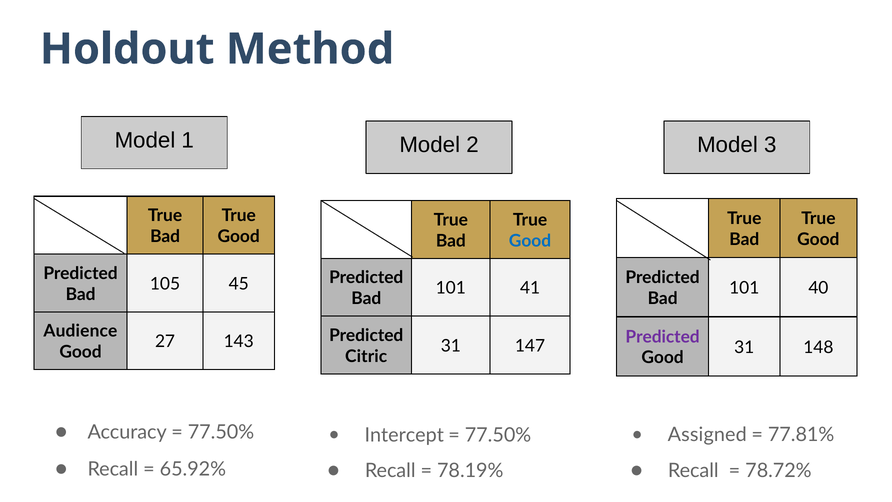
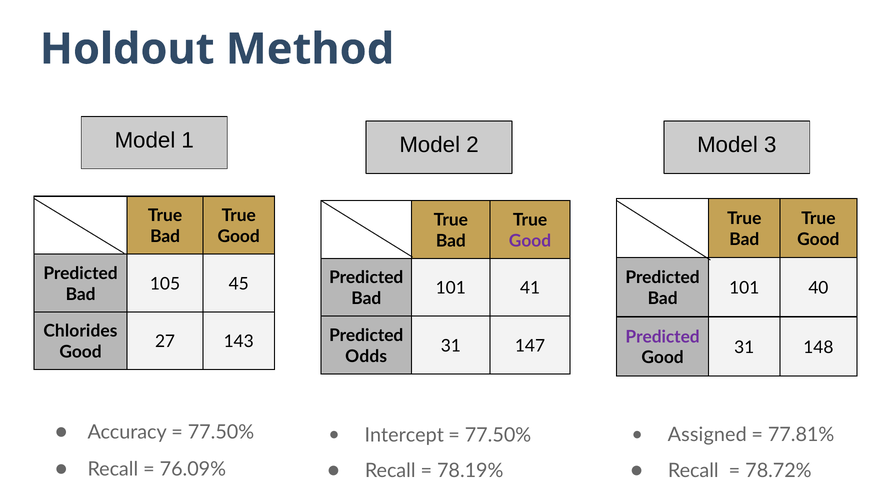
Good colour: blue -> purple (530, 241)
Audience: Audience -> Chlorides (80, 331)
Citric: Citric -> Odds (366, 356)
65.92%: 65.92% -> 76.09% (193, 469)
